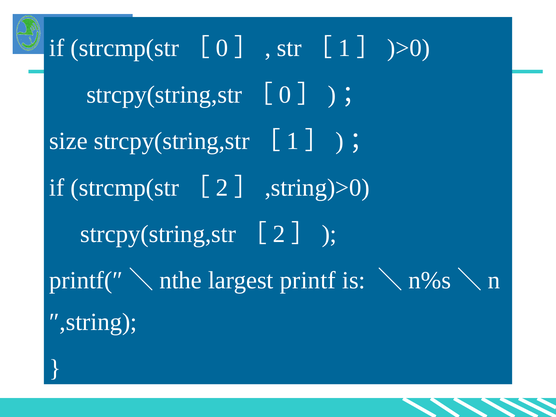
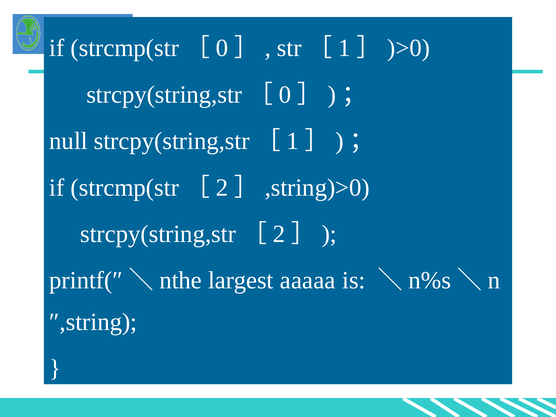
size: size -> null (69, 141)
printf: printf -> aaaaa (308, 280)
